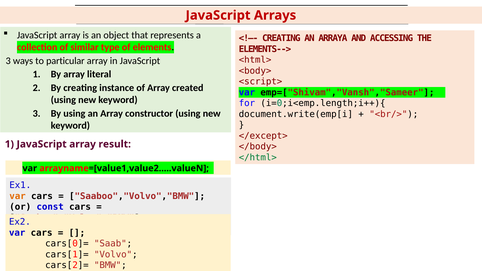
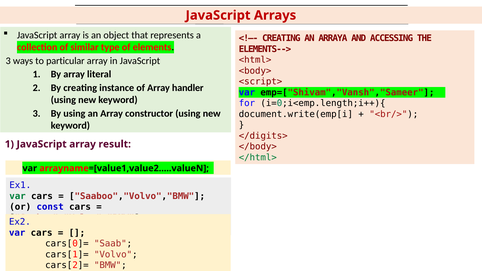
created: created -> handler (188, 88)
</except>: </except> -> </digits> (263, 136)
var colour: orange -> green (18, 196)
